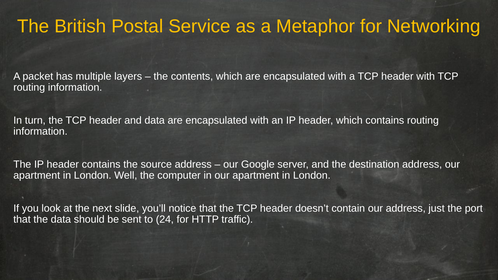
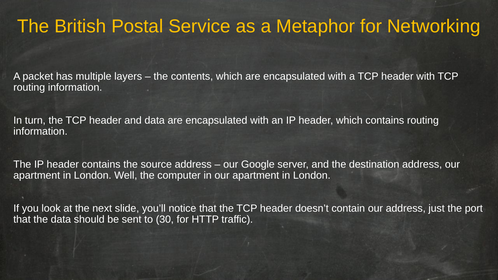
24: 24 -> 30 (165, 220)
